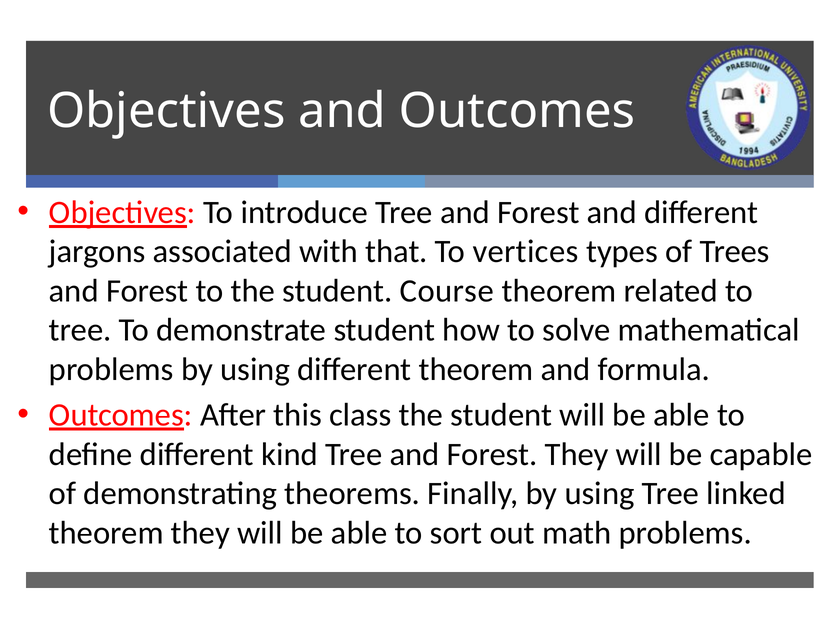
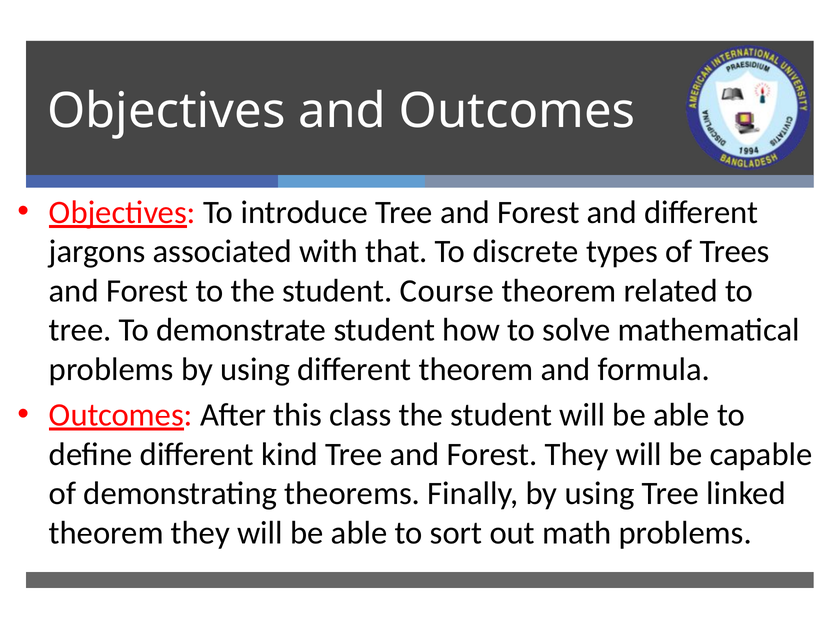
vertices: vertices -> discrete (526, 252)
